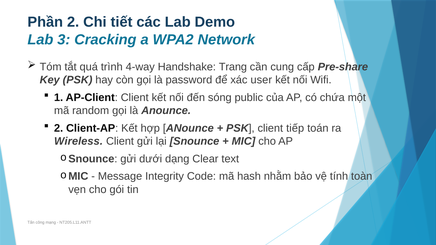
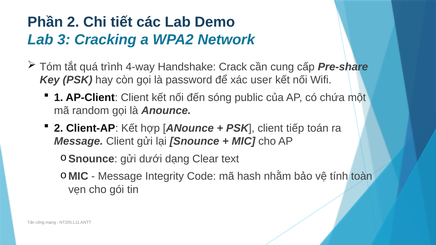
Trang: Trang -> Crack (233, 67)
Wireless: Wireless -> Message (79, 141)
